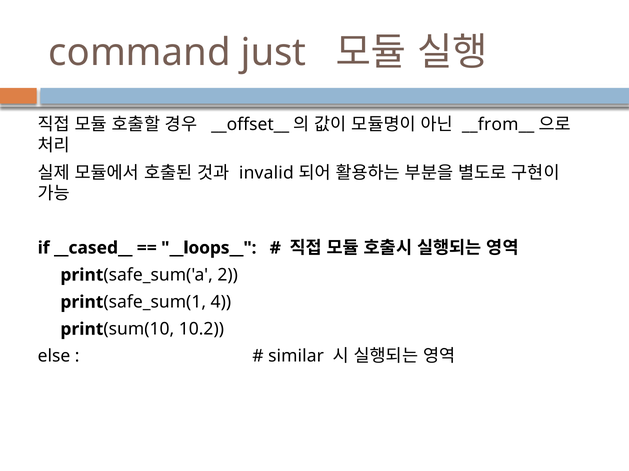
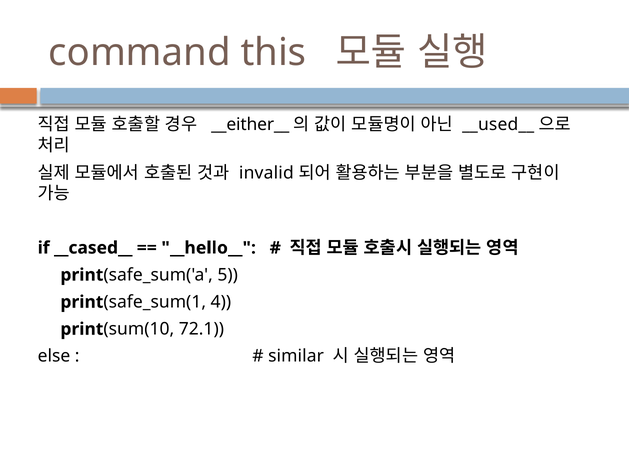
just: just -> this (274, 52)
__offset__: __offset__ -> __either__ (250, 125)
__from__: __from__ -> __used__ (498, 125)
__loops__: __loops__ -> __hello__ (209, 248)
2: 2 -> 5 (228, 275)
10.2: 10.2 -> 72.1 (201, 330)
